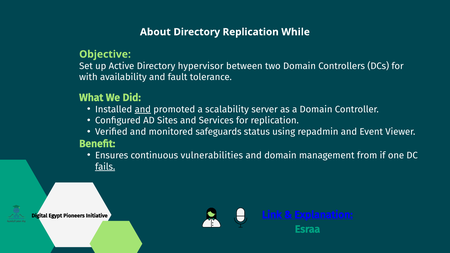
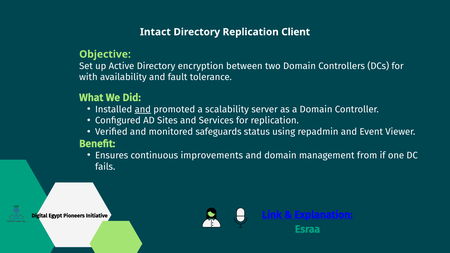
About: About -> Intact (155, 32)
While: While -> Client (296, 32)
hypervisor: hypervisor -> encryption (201, 66)
vulnerabilities: vulnerabilities -> improvements (212, 155)
fails underline: present -> none (105, 167)
